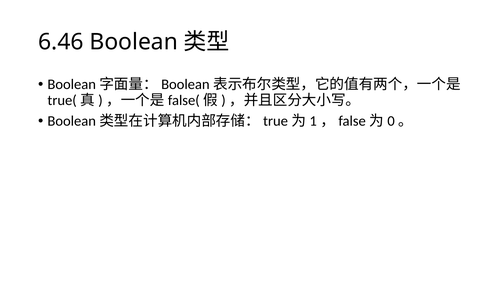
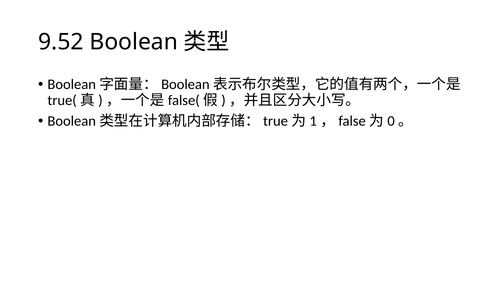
6.46: 6.46 -> 9.52 (61, 42)
